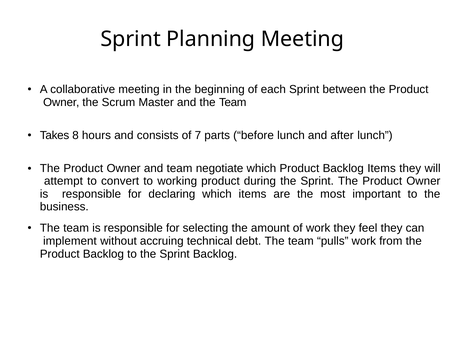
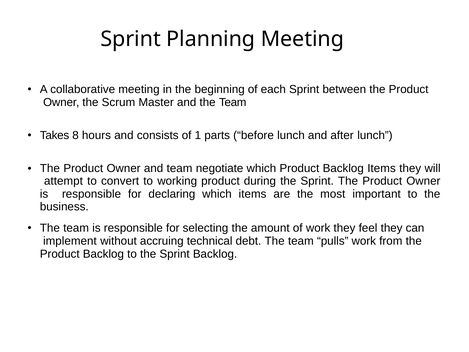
7: 7 -> 1 (198, 135)
